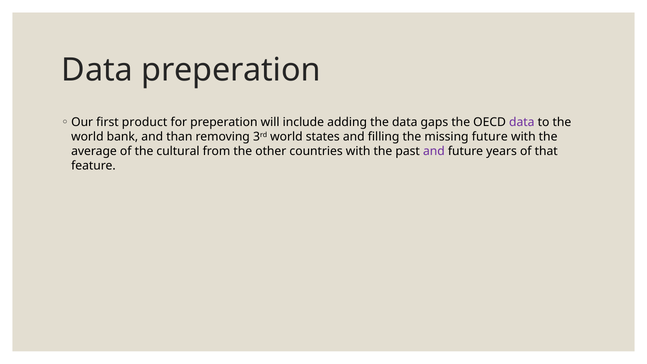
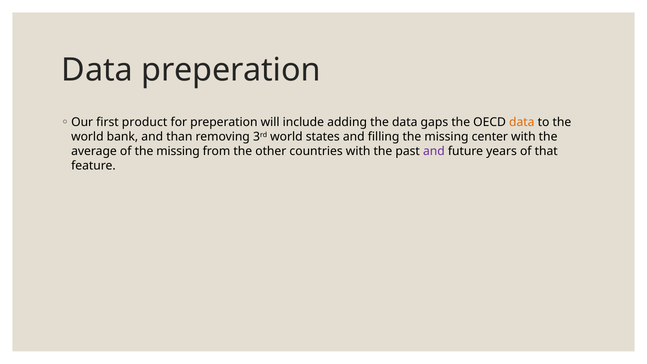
data colour: purple -> orange (522, 122)
missing future: future -> center (490, 137)
of the cultural: cultural -> missing (178, 151)
